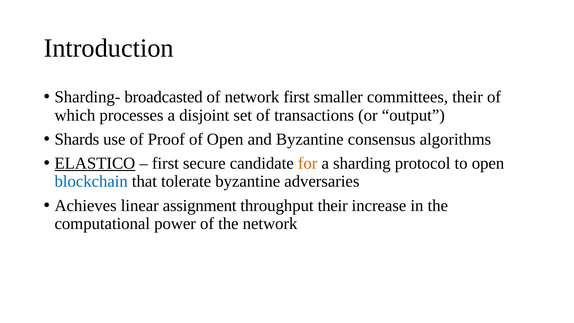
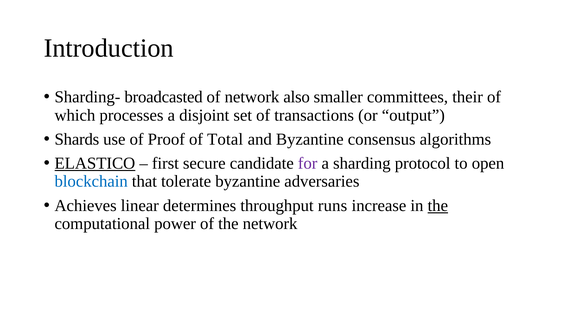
network first: first -> also (297, 97)
of Open: Open -> Total (225, 139)
for colour: orange -> purple (308, 163)
assignment: assignment -> determines (200, 205)
throughput their: their -> runs (333, 205)
the underline: none -> present (438, 205)
